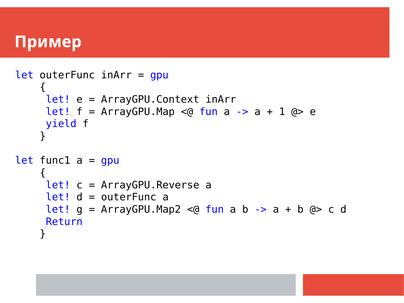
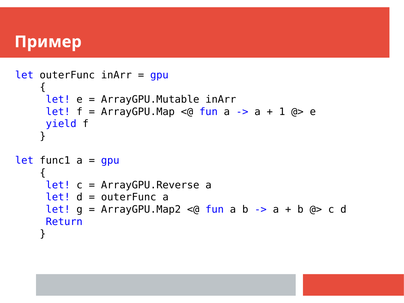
ArrayGPU.Context: ArrayGPU.Context -> ArrayGPU.Mutable (150, 99)
